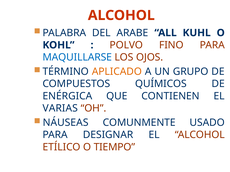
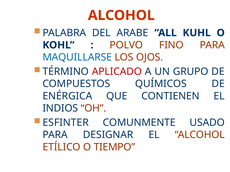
APLICADO colour: orange -> red (117, 72)
VARIAS: VARIAS -> INDIOS (60, 109)
NÁUSEAS: NÁUSEAS -> ESFINTER (66, 123)
